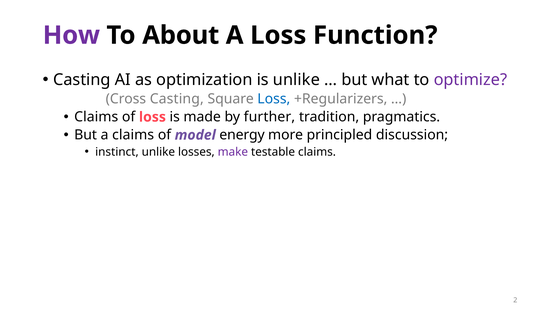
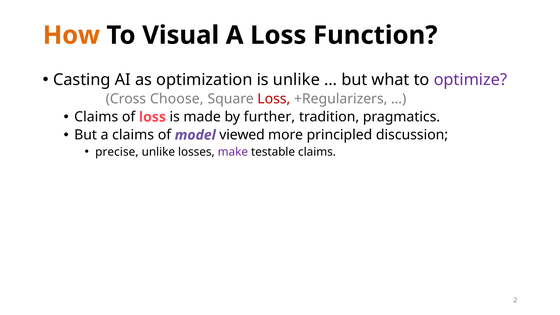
How colour: purple -> orange (71, 35)
About: About -> Visual (181, 35)
Cross Casting: Casting -> Choose (177, 99)
Loss colour: blue -> red (274, 99)
energy: energy -> viewed (242, 135)
instinct: instinct -> precise (117, 152)
